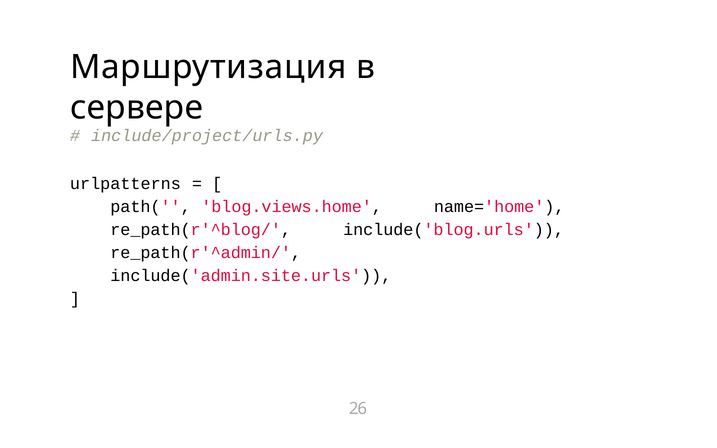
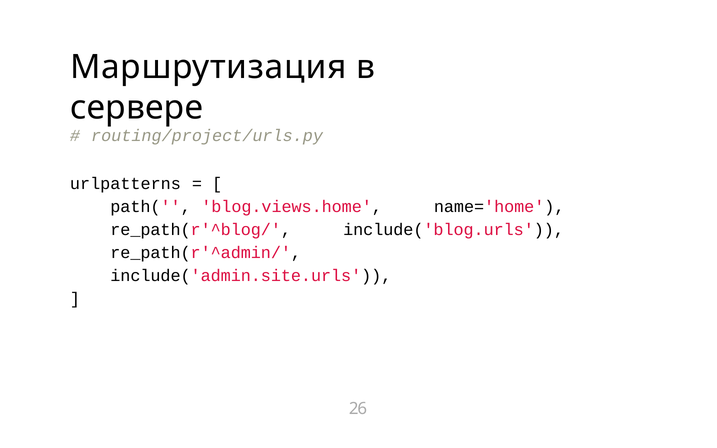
include/project/urls.py: include/project/urls.py -> routing/project/urls.py (207, 136)
